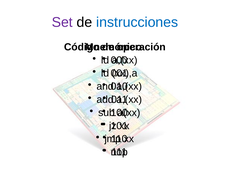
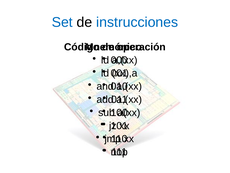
Set colour: purple -> blue (62, 22)
